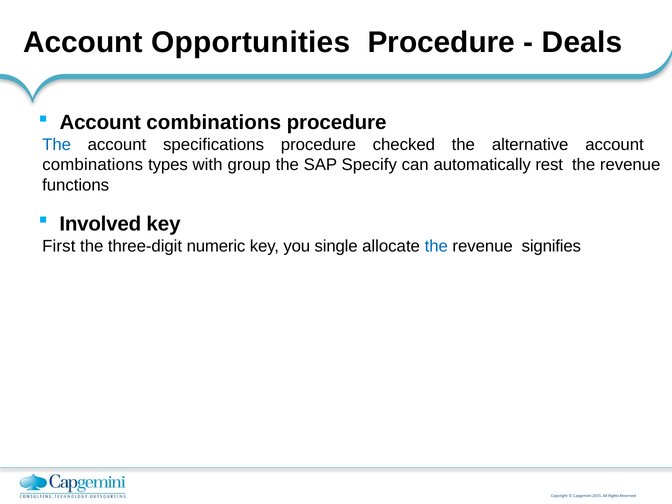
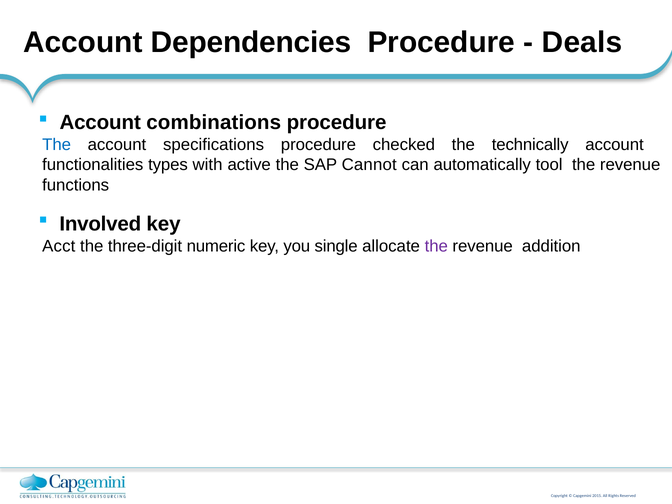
Opportunities: Opportunities -> Dependencies (251, 42)
alternative: alternative -> technically (530, 145)
combinations: combinations -> functionalities (93, 165)
group: group -> active (249, 165)
Specify: Specify -> Cannot (369, 165)
rest: rest -> tool (549, 165)
First: First -> Acct (59, 246)
the colour: blue -> purple (436, 246)
signifies: signifies -> addition (551, 246)
